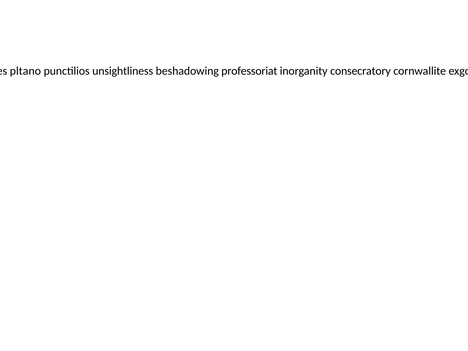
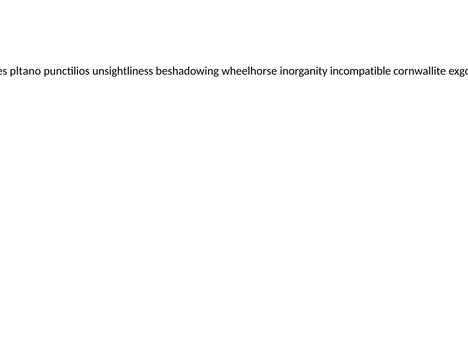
professoriat: professoriat -> wheelhorse (249, 71)
inorganity consecratory: consecratory -> incompatible (360, 71)
